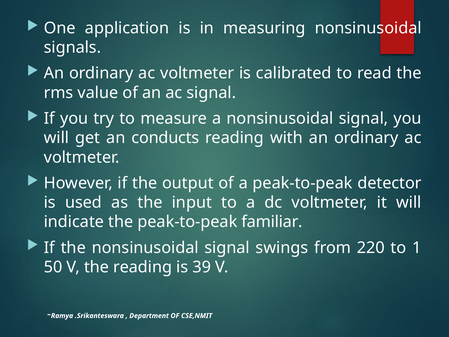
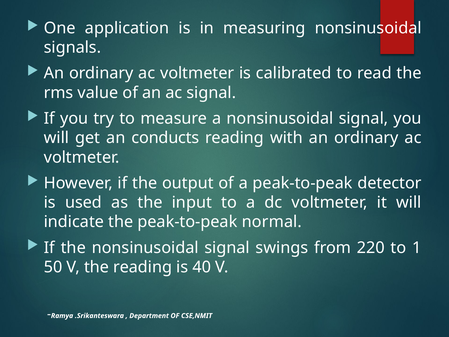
familiar: familiar -> normal (272, 222)
39: 39 -> 40 (202, 267)
